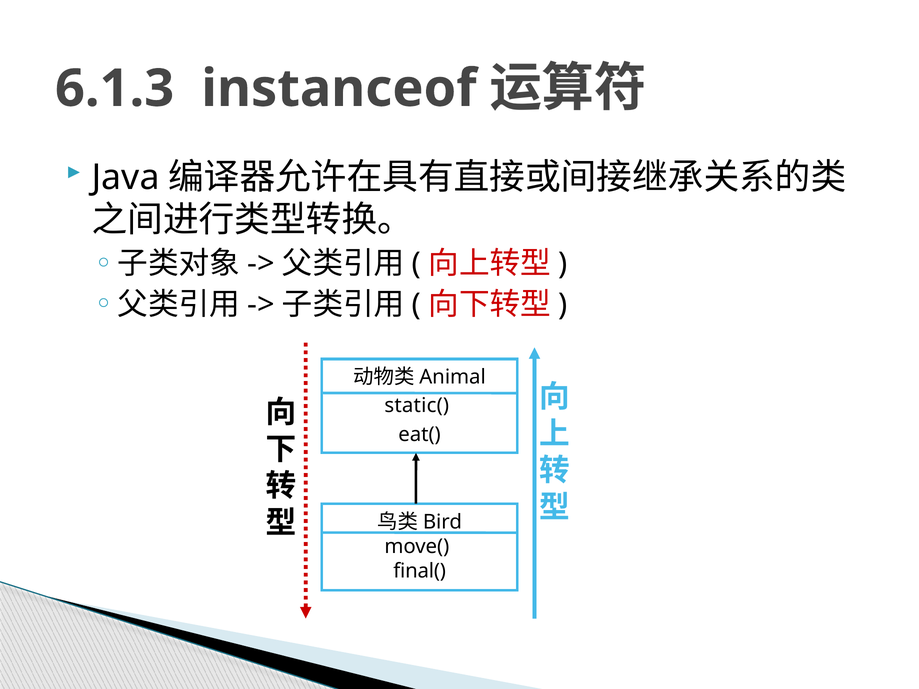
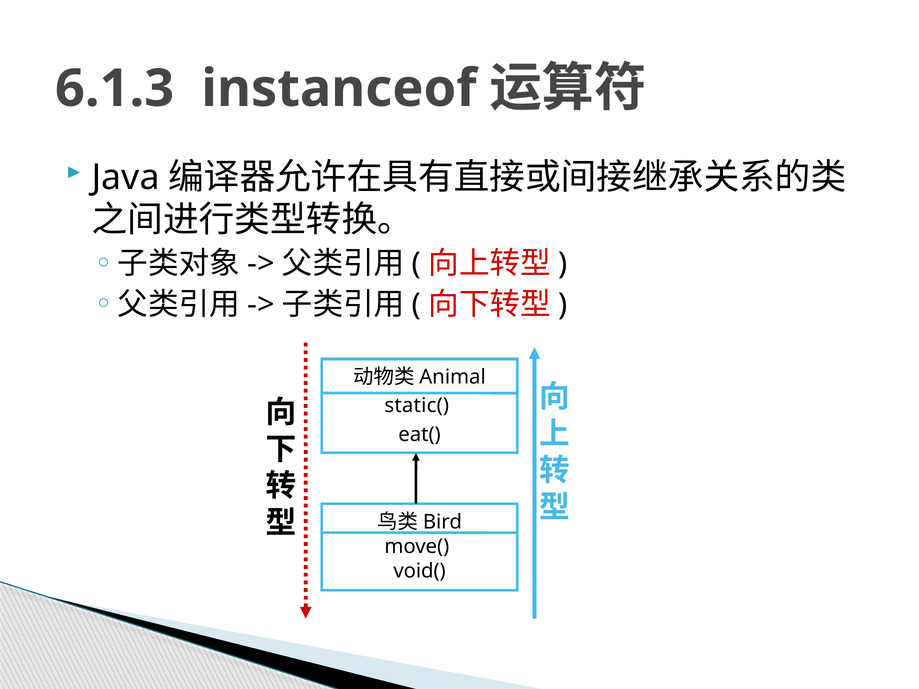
final(: final( -> void( (420, 571)
